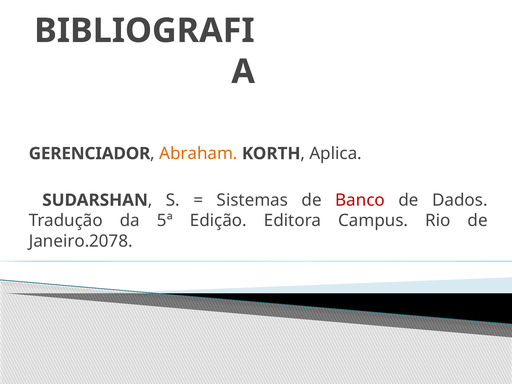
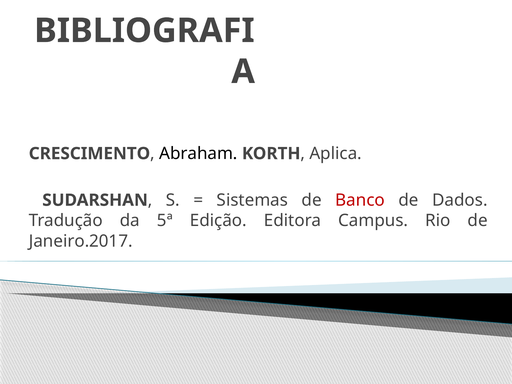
GERENCIADOR: GERENCIADOR -> CRESCIMENTO (89, 154)
Abraham colour: orange -> black (198, 154)
Janeiro.2078: Janeiro.2078 -> Janeiro.2017 (81, 241)
